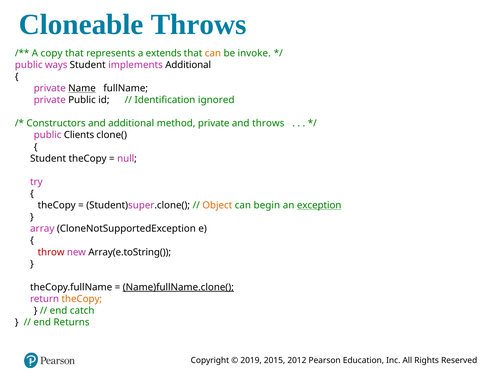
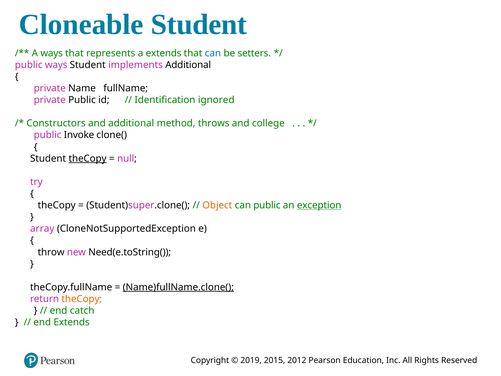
Cloneable Throws: Throws -> Student (199, 25)
A copy: copy -> ways (52, 53)
can colour: orange -> blue (213, 53)
invoke: invoke -> setters (254, 53)
Name underline: present -> none (82, 88)
method private: private -> throws (214, 123)
and throws: throws -> college (268, 123)
Clients: Clients -> Invoke (79, 135)
theCopy underline: none -> present (88, 158)
can begin: begin -> public (267, 205)
throw colour: red -> black (51, 252)
Array(e.toString(: Array(e.toString( -> Need(e.toString( (130, 252)
end Returns: Returns -> Extends (72, 322)
